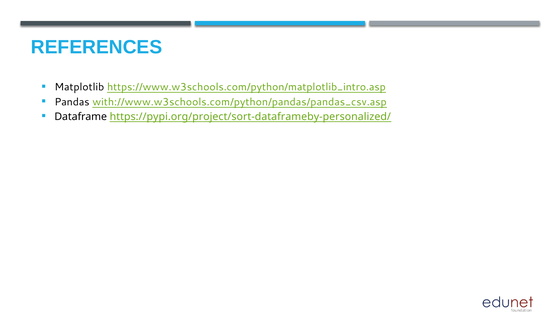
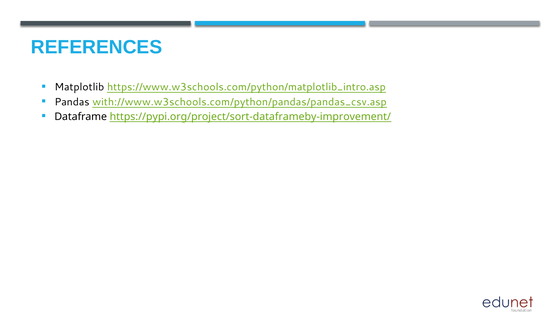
https://pypi.org/project/sort-dataframeby-personalized/: https://pypi.org/project/sort-dataframeby-personalized/ -> https://pypi.org/project/sort-dataframeby-improvement/ (250, 117)
